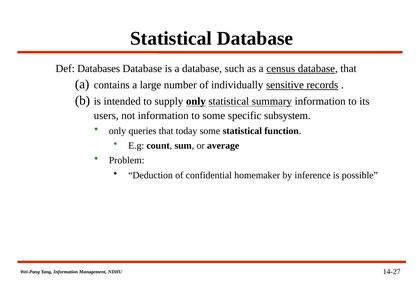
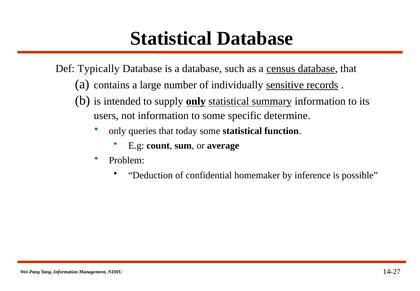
Databases: Databases -> Typically (99, 69)
subsystem: subsystem -> determine (287, 116)
